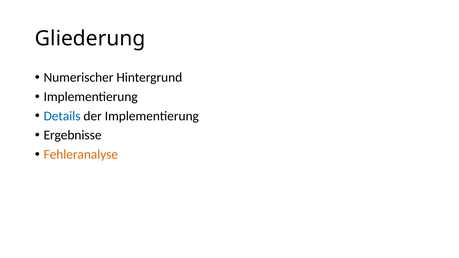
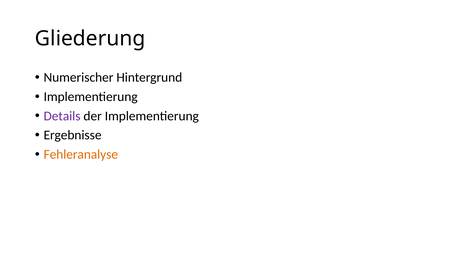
Details colour: blue -> purple (62, 116)
